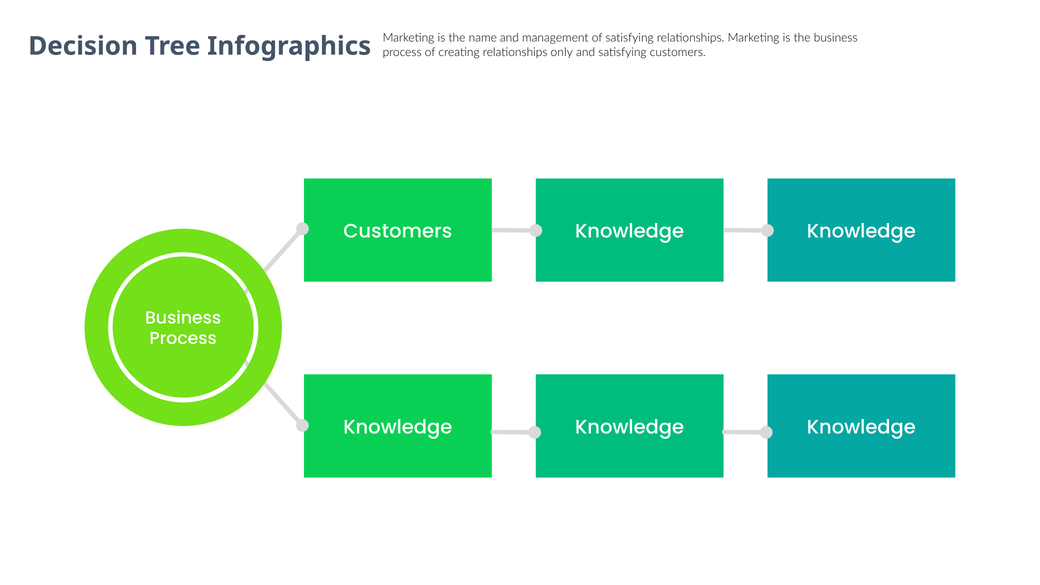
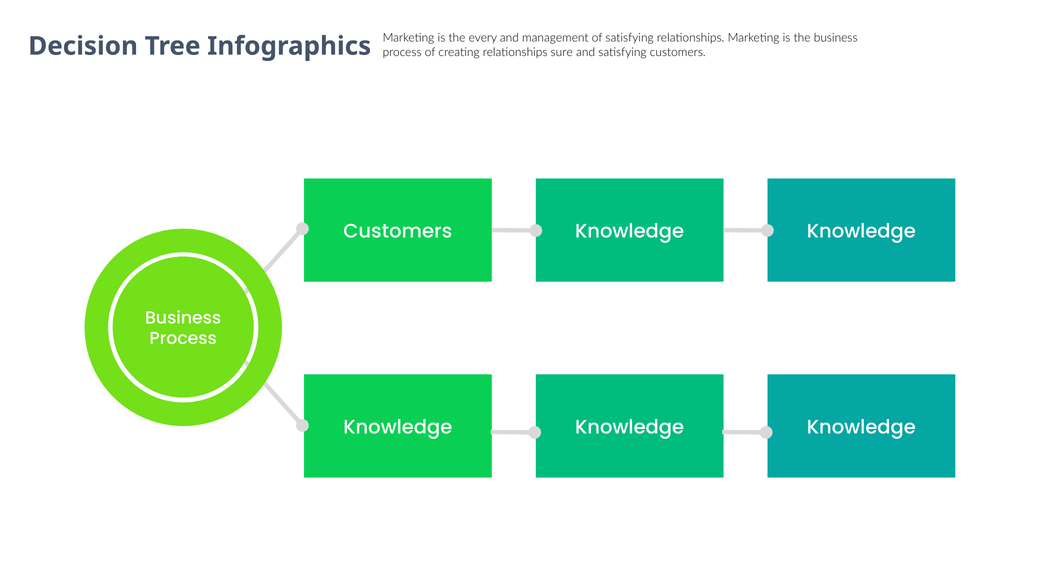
name: name -> every (483, 38)
only: only -> sure (562, 52)
